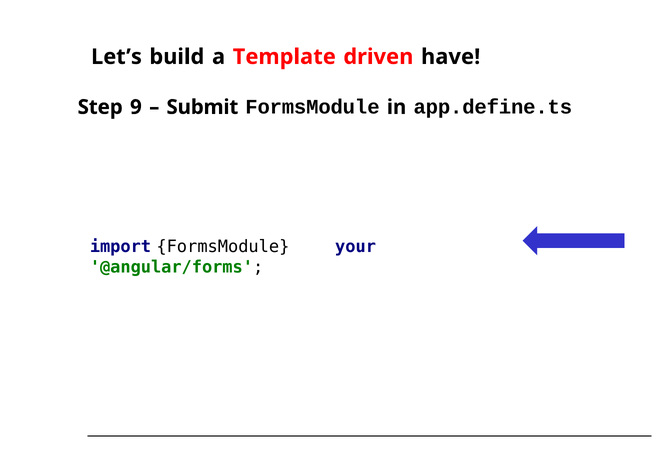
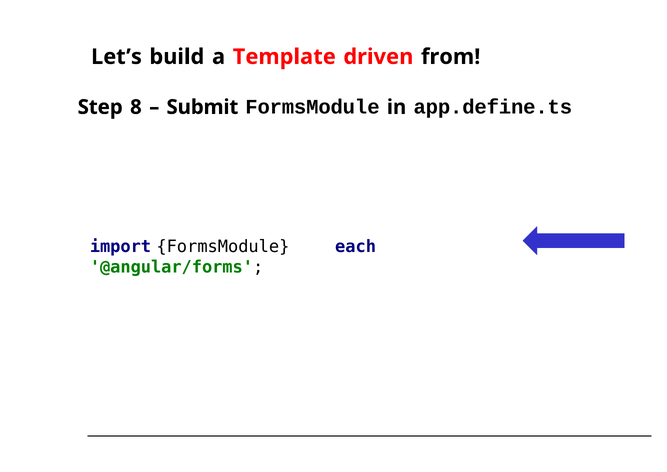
have: have -> from (451, 57)
9: 9 -> 8 (136, 107)
your: your -> each (356, 246)
